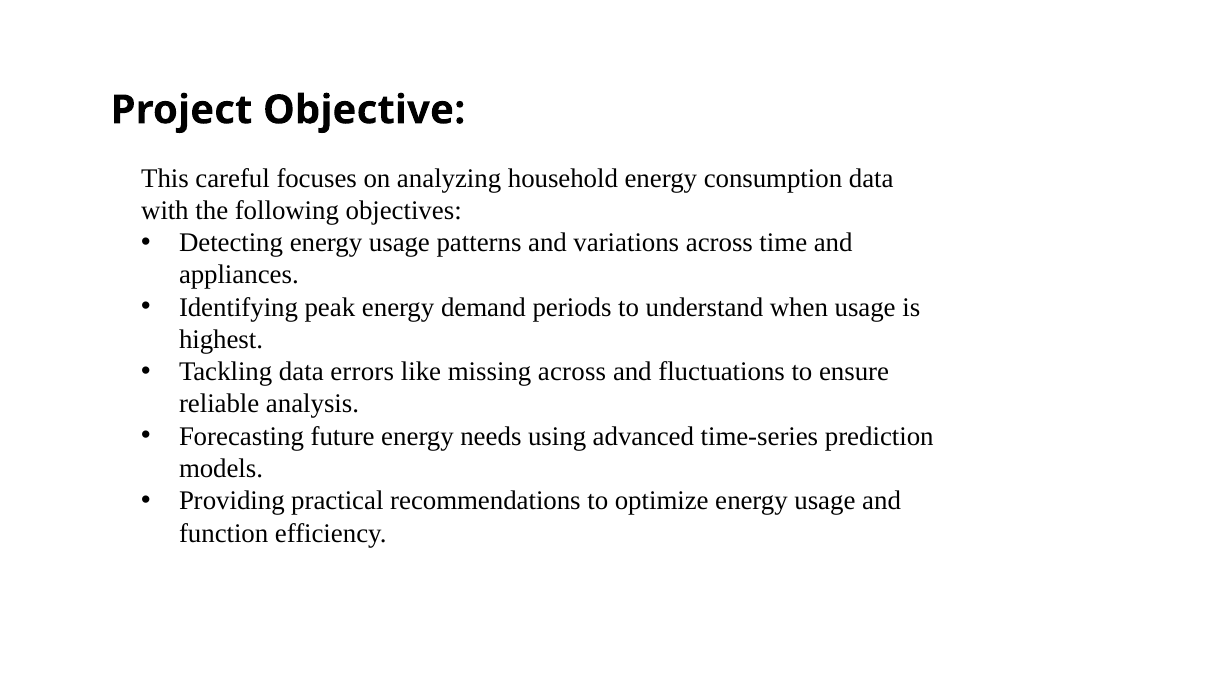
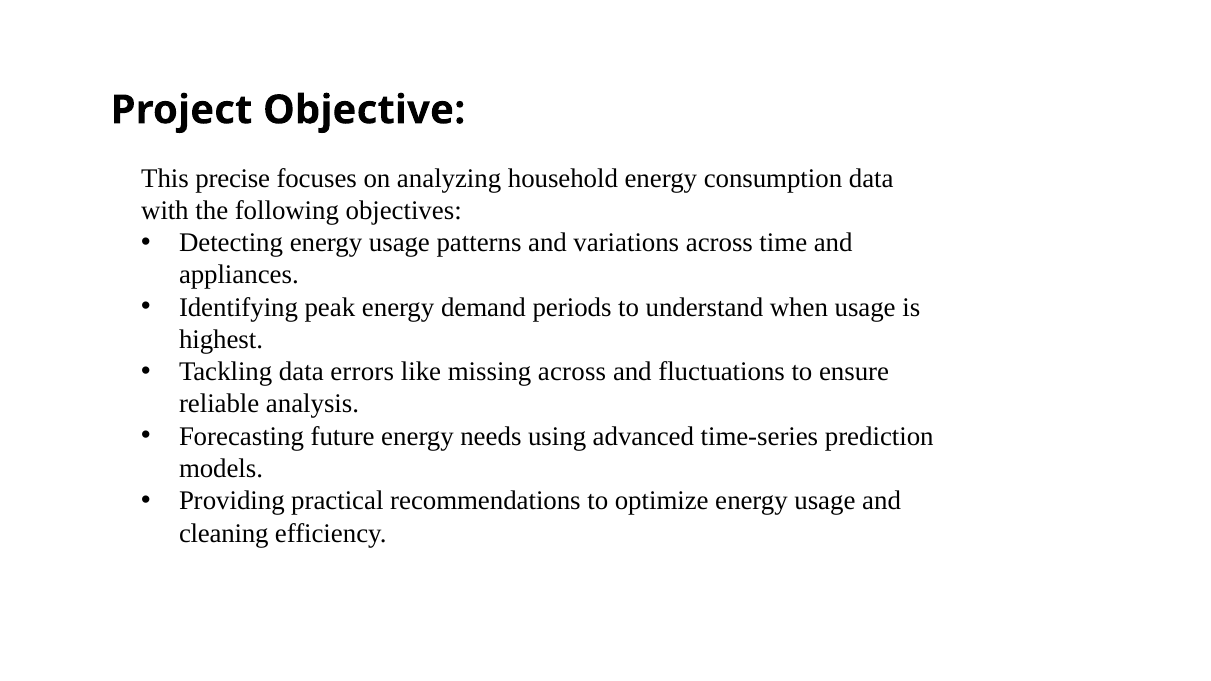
careful: careful -> precise (233, 178)
function: function -> cleaning (224, 533)
